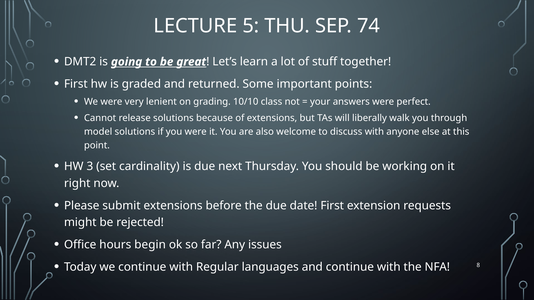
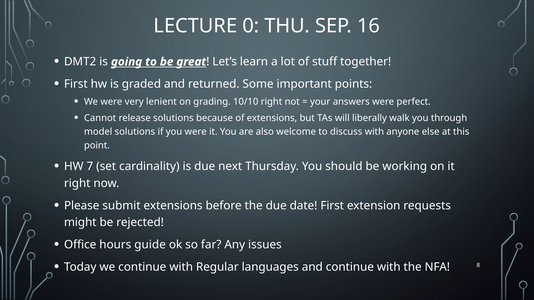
5: 5 -> 0 (251, 26)
74: 74 -> 16 (369, 26)
10/10 class: class -> right (272, 102)
3: 3 -> 7 (90, 167)
begin: begin -> guide (150, 245)
